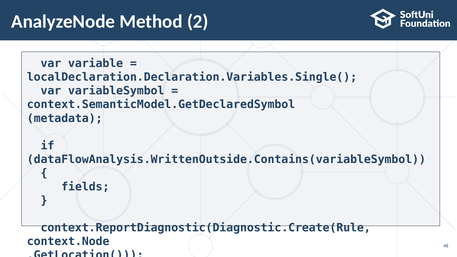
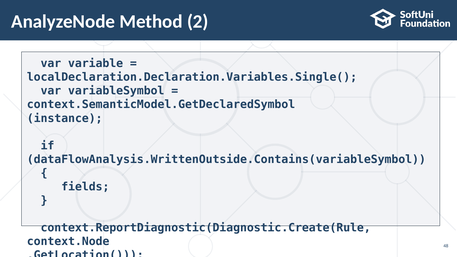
metadata: metadata -> instance (65, 118)
